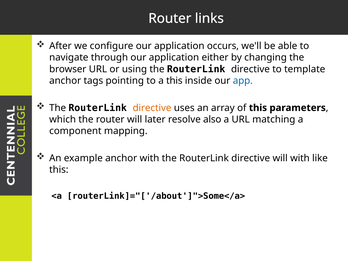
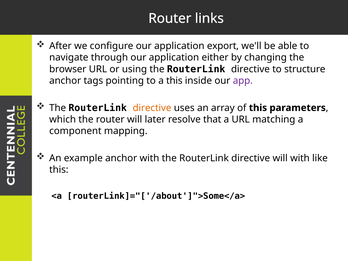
occurs: occurs -> export (223, 46)
template: template -> structure (305, 69)
app colour: blue -> purple (243, 81)
also: also -> that (212, 119)
